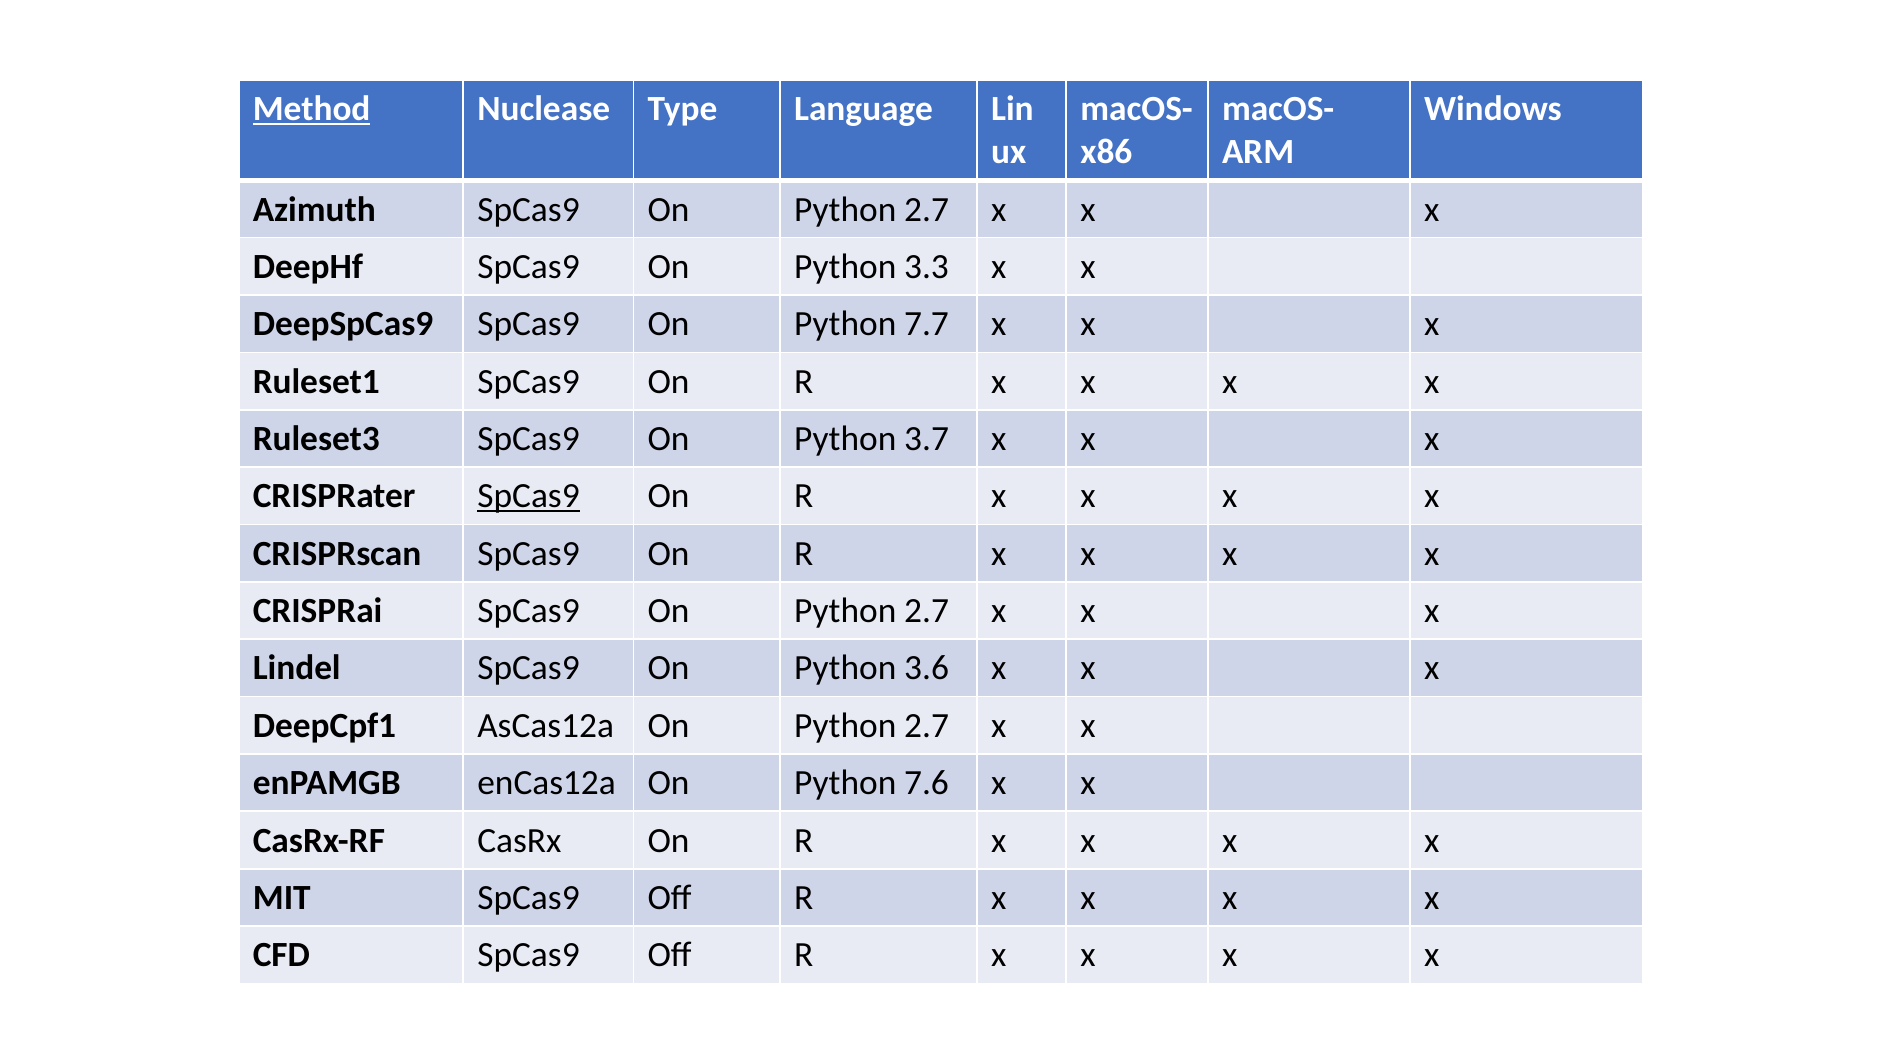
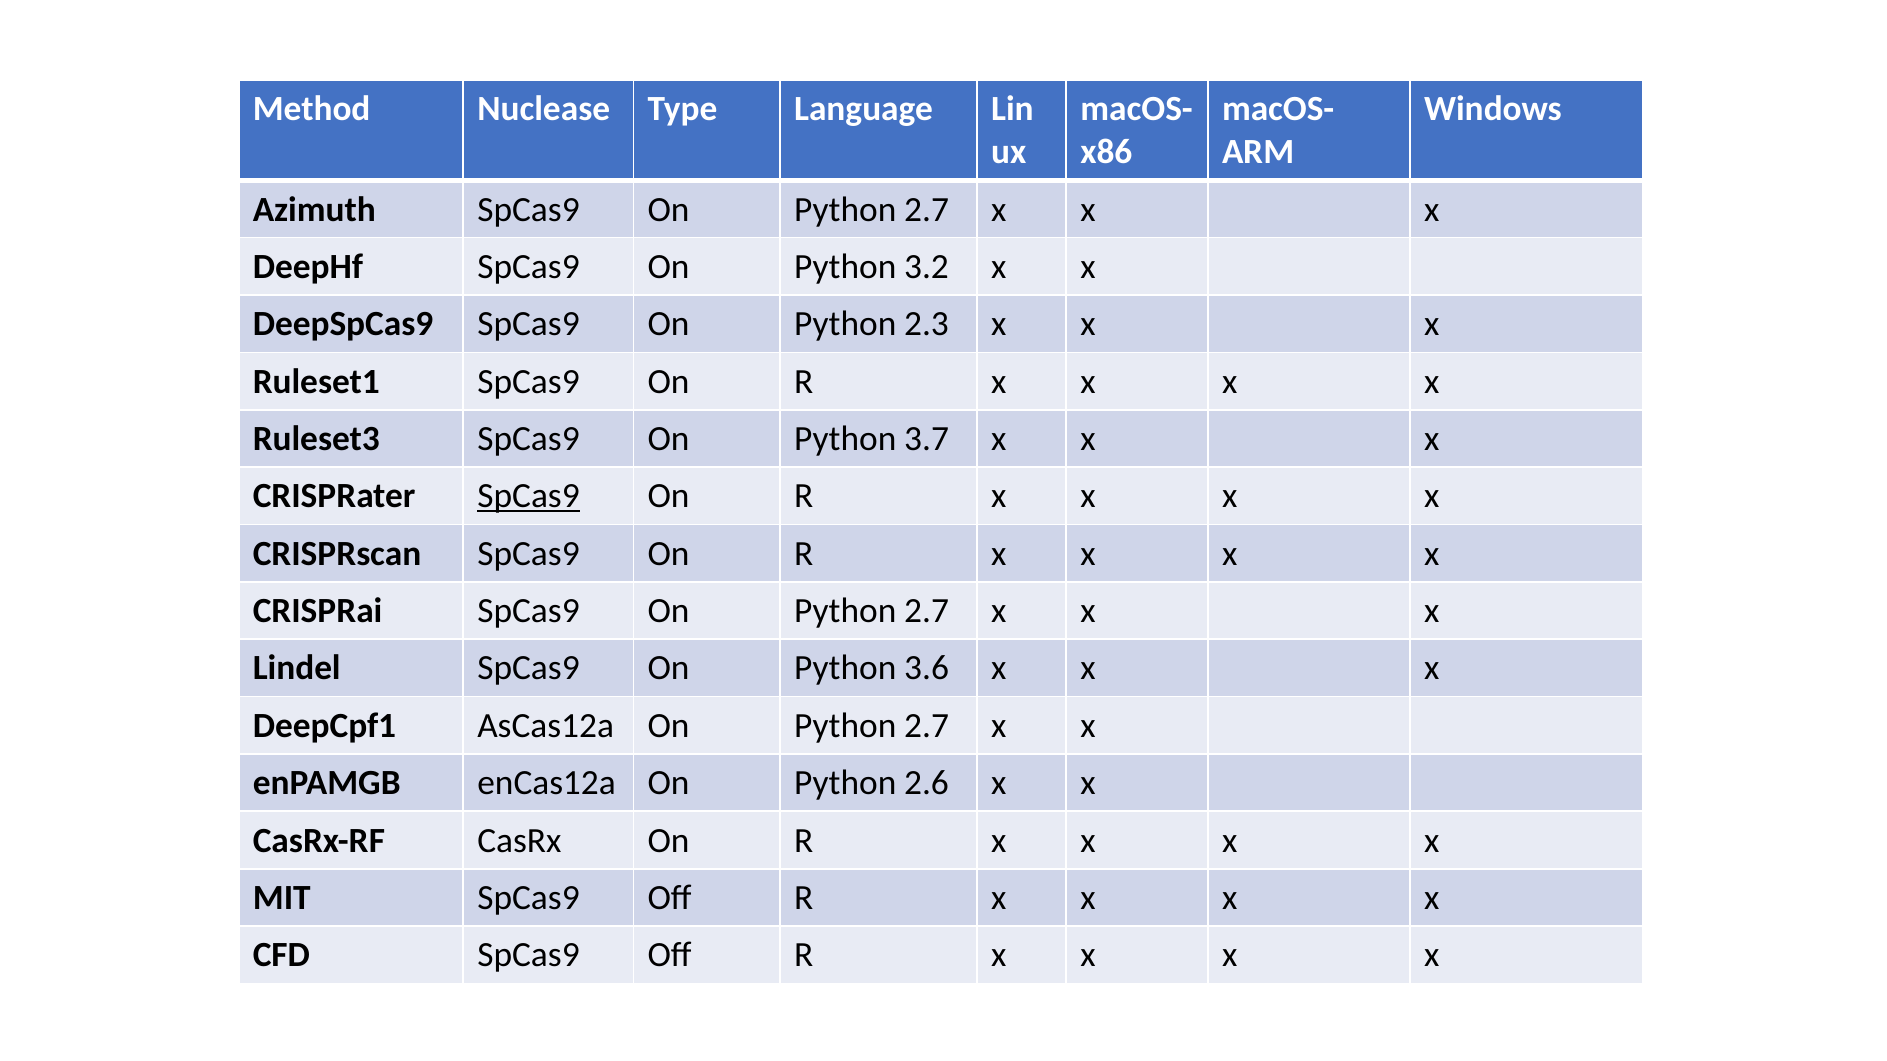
Method underline: present -> none (312, 109)
3.3: 3.3 -> 3.2 (927, 267)
7.7: 7.7 -> 2.3 (927, 324)
7.6: 7.6 -> 2.6 (927, 783)
